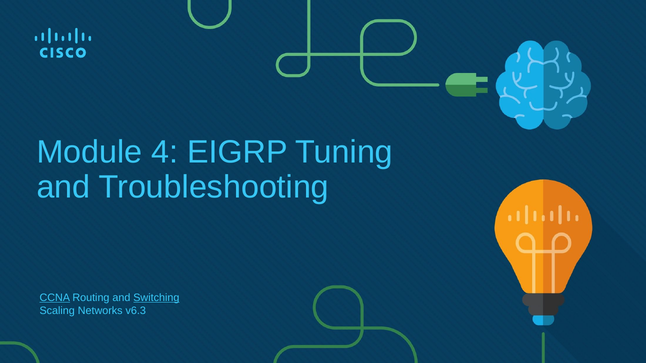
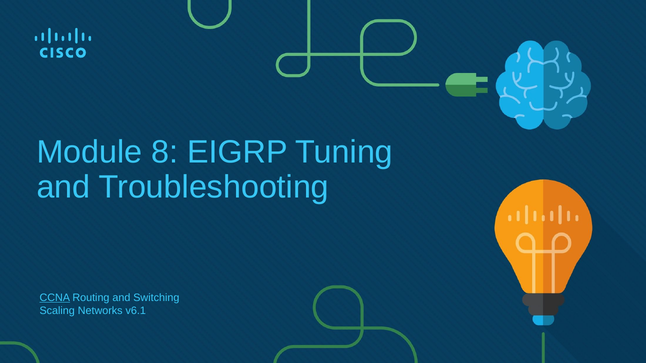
4: 4 -> 8 (165, 152)
Switching underline: present -> none (156, 298)
v6.3: v6.3 -> v6.1 (136, 311)
